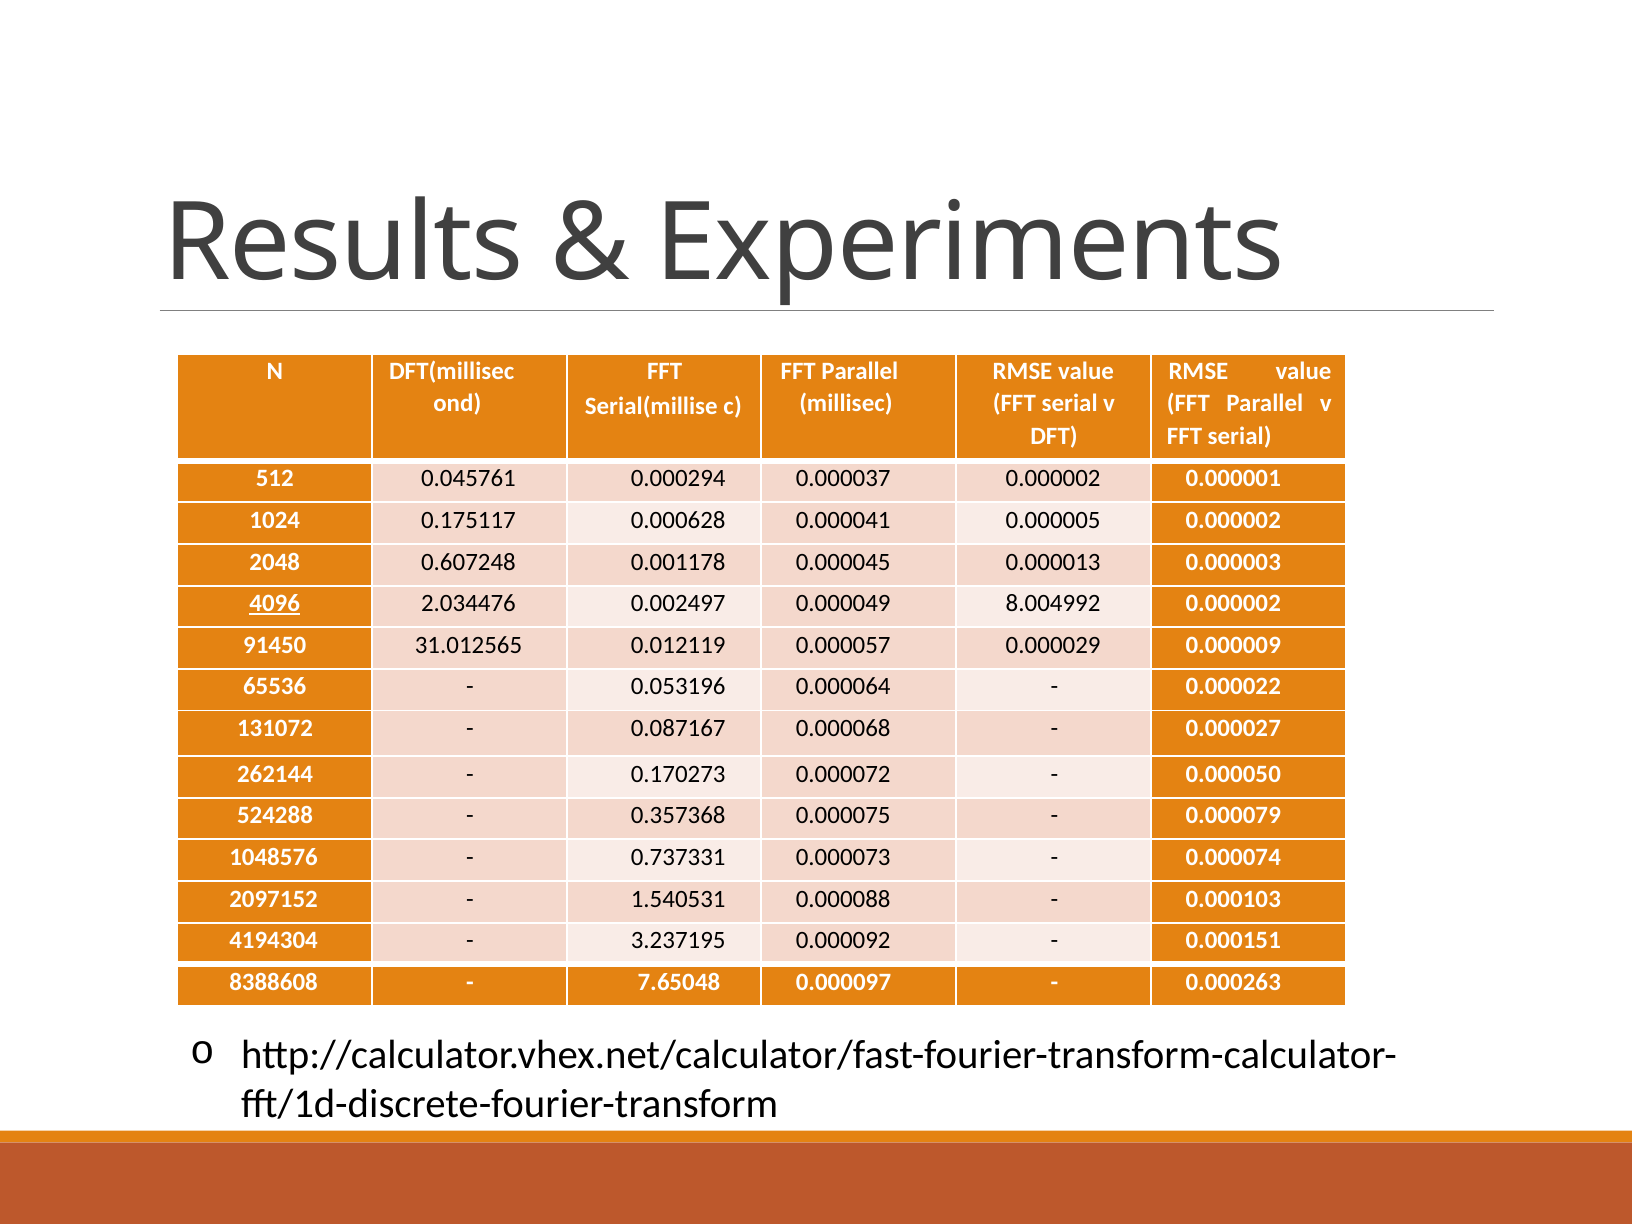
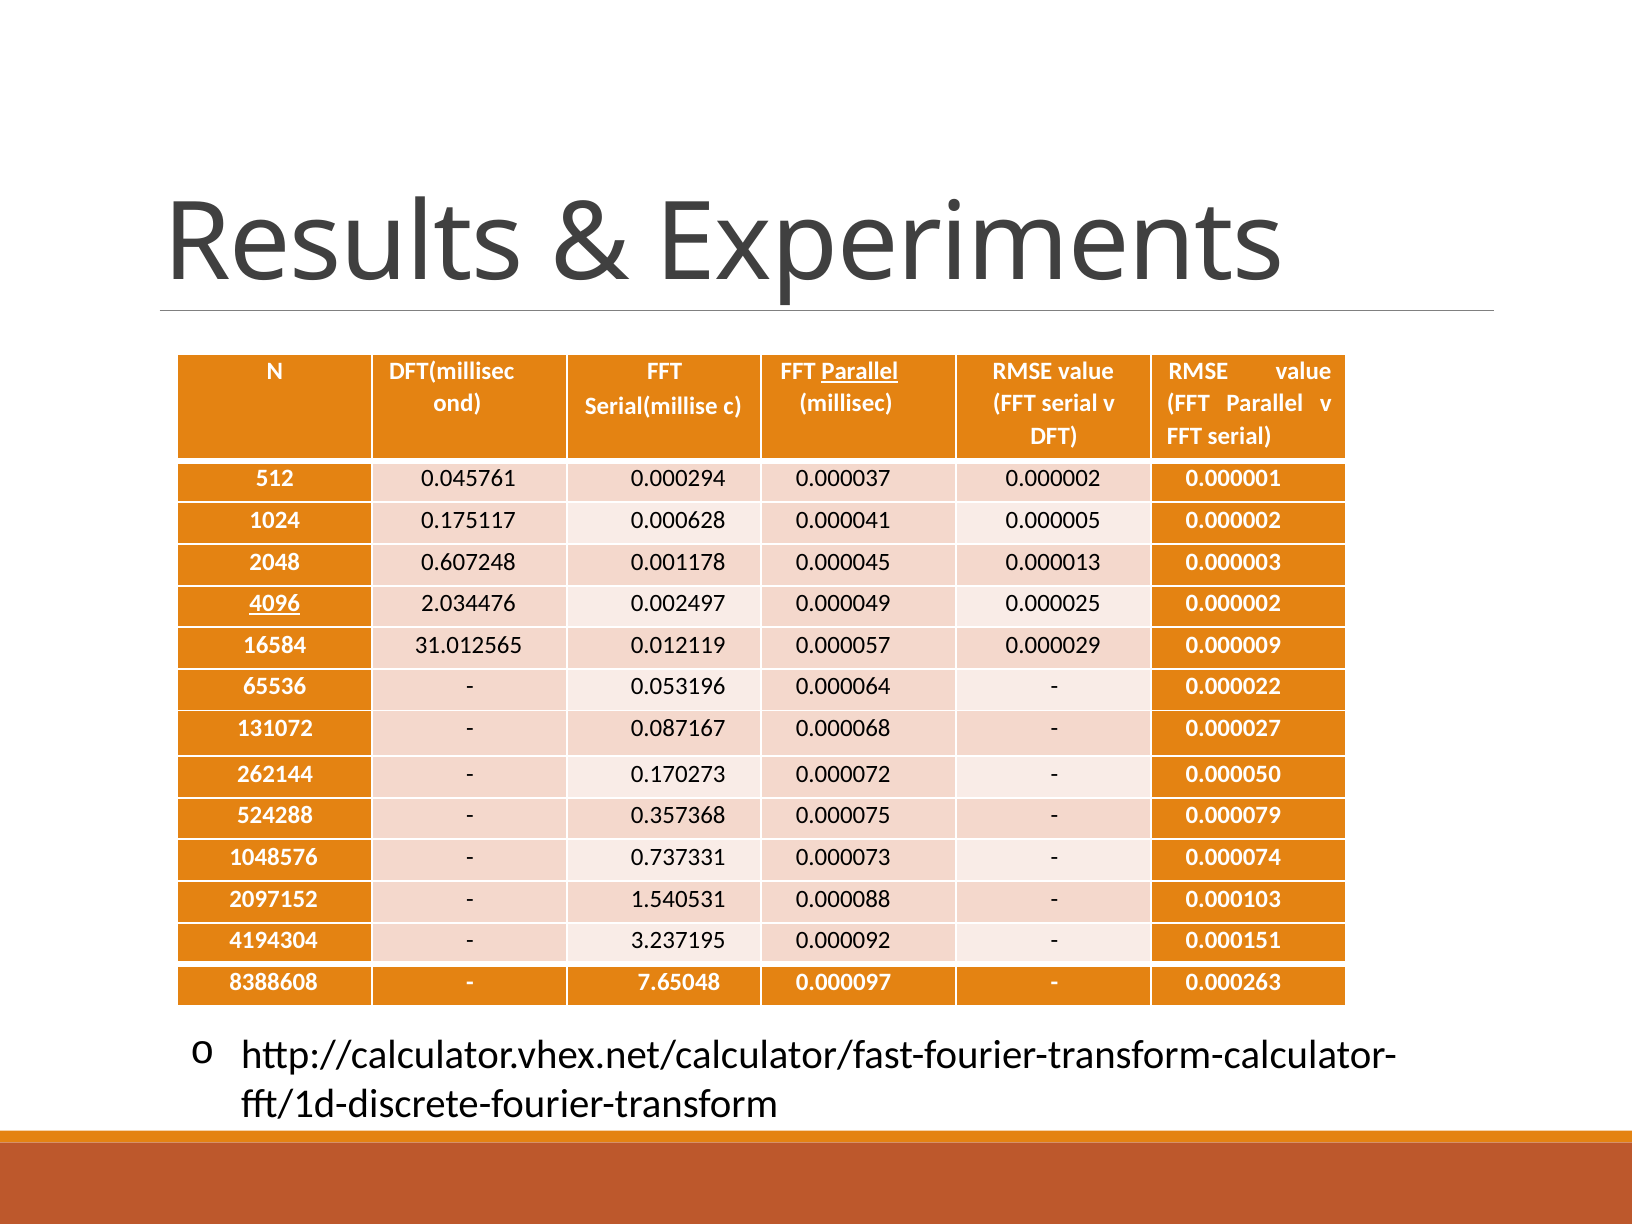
Parallel underline: none -> present (860, 371)
8.004992: 8.004992 -> 0.000025 (1053, 603)
91450: 91450 -> 16584 (275, 645)
